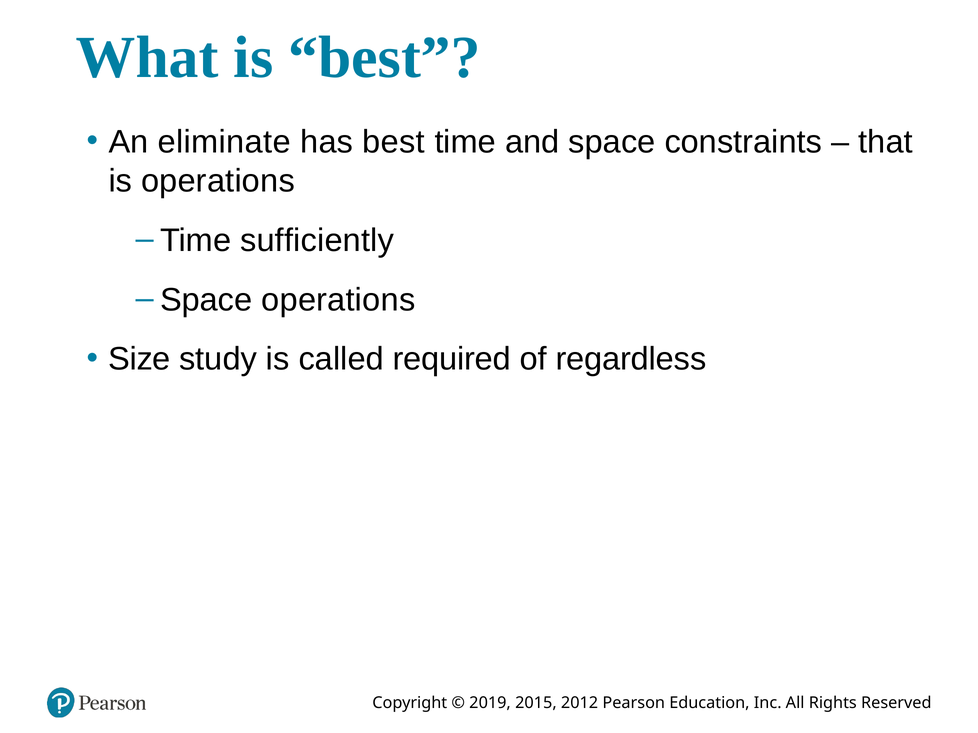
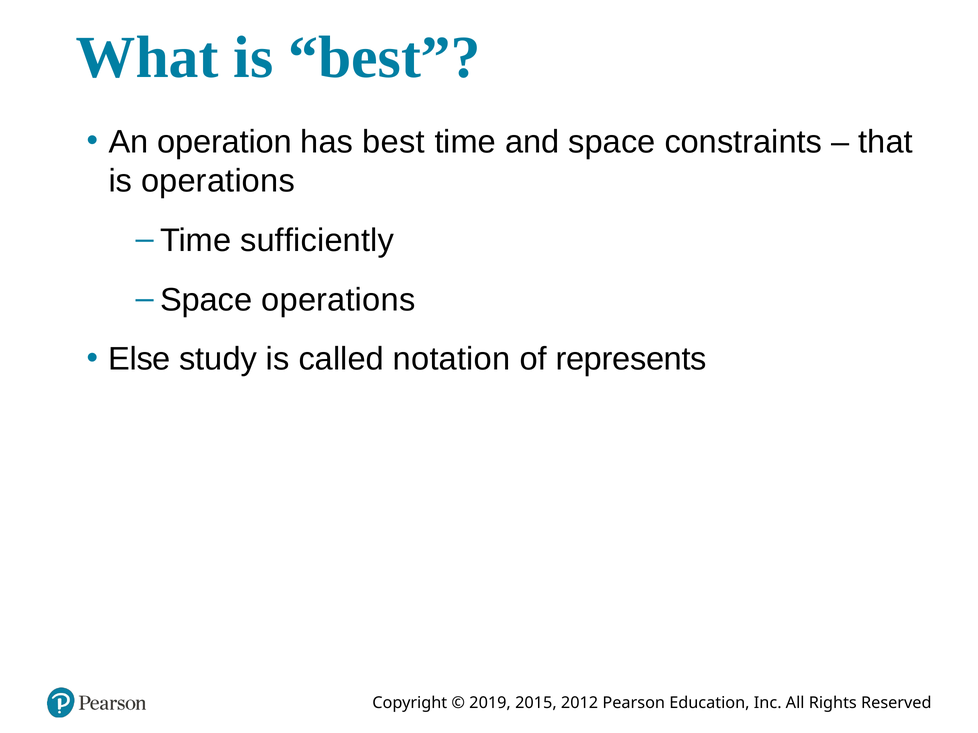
eliminate: eliminate -> operation (225, 142)
Size: Size -> Else (139, 359)
required: required -> notation (452, 359)
regardless: regardless -> represents (631, 359)
